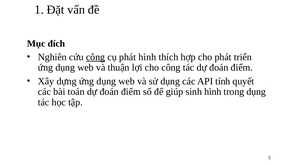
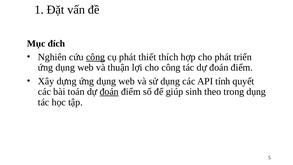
phát hình: hình -> thiết (147, 57)
đoán underline: none -> present (109, 92)
sinh hình: hình -> theo (213, 92)
